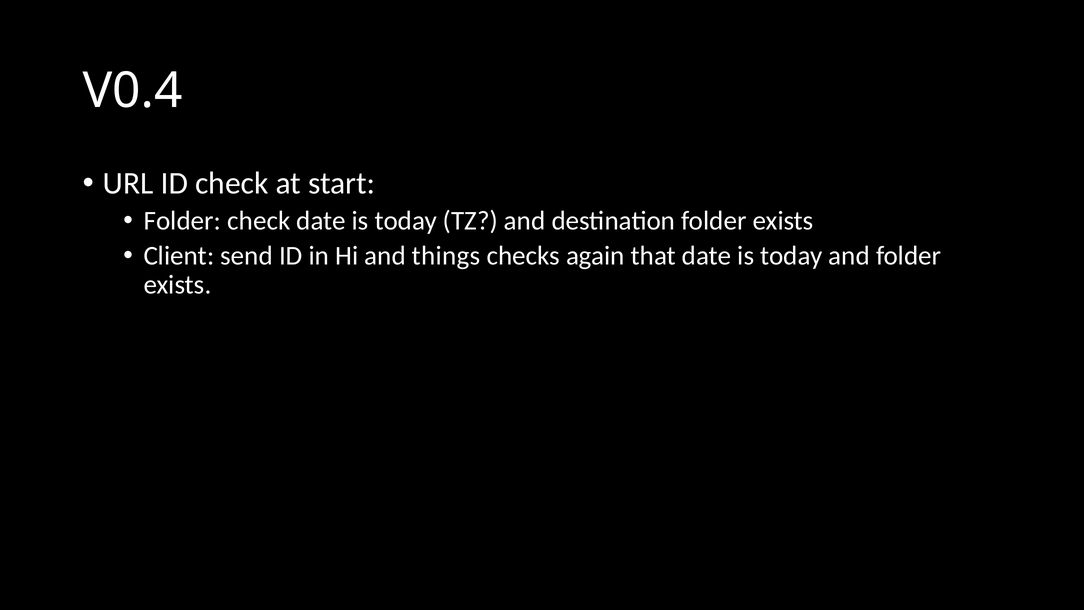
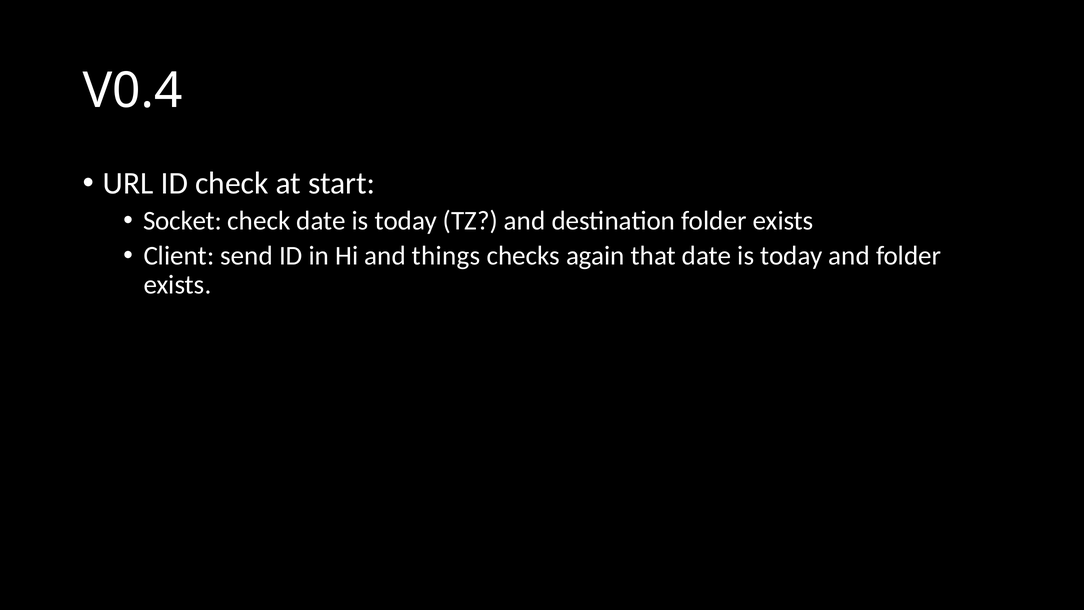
Folder: Folder -> Socket (183, 221)
